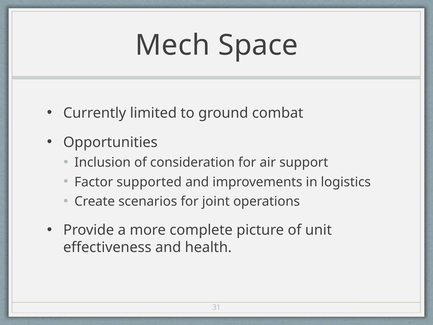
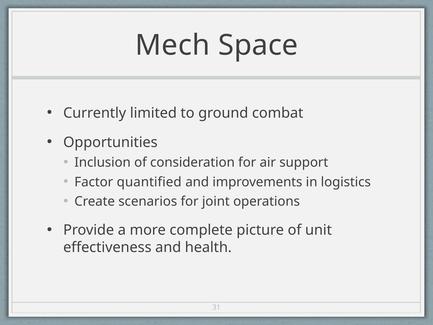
supported: supported -> quantified (149, 182)
